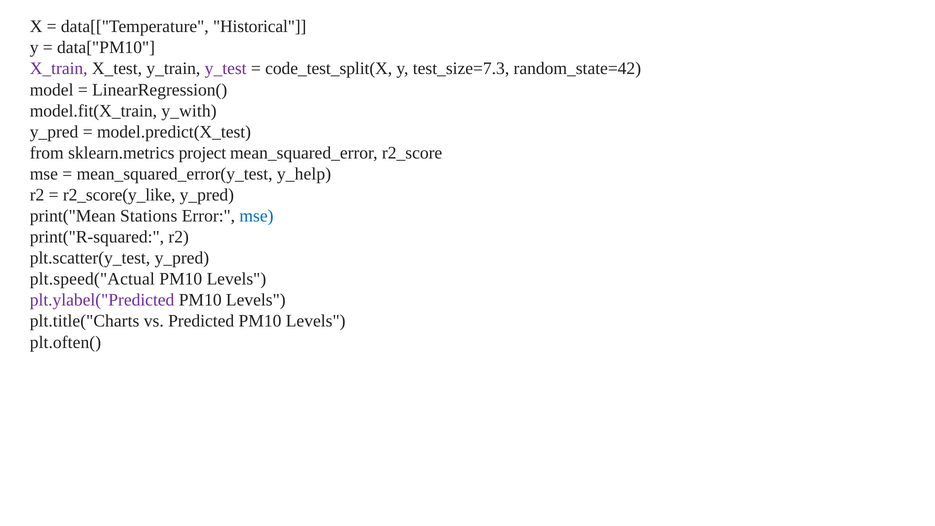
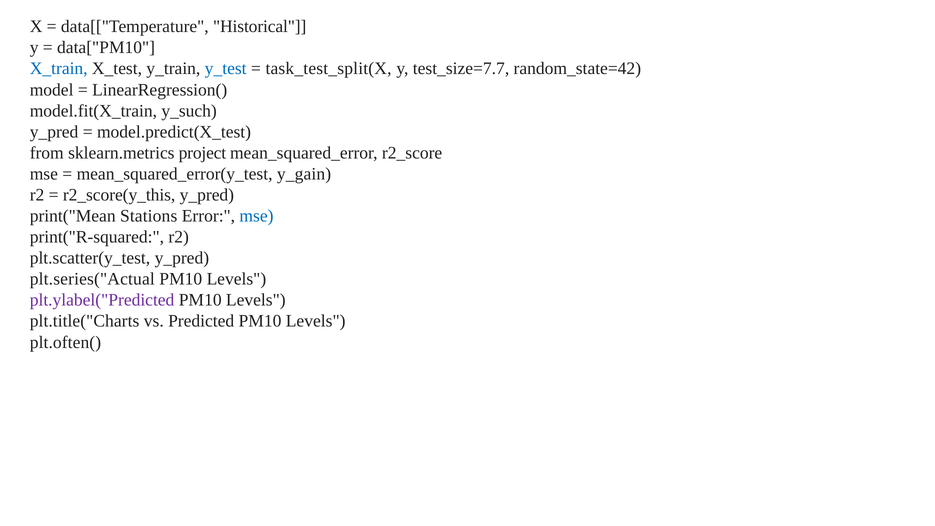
X_train colour: purple -> blue (59, 69)
y_test colour: purple -> blue (226, 69)
code_test_split(X: code_test_split(X -> task_test_split(X (329, 69)
test_size=7.3: test_size=7.3 -> test_size=7.7 (461, 69)
y_with: y_with -> y_such (189, 111)
y_help: y_help -> y_gain (304, 174)
r2_score(y_like: r2_score(y_like -> r2_score(y_this (119, 195)
plt.speed("Actual: plt.speed("Actual -> plt.series("Actual (92, 279)
